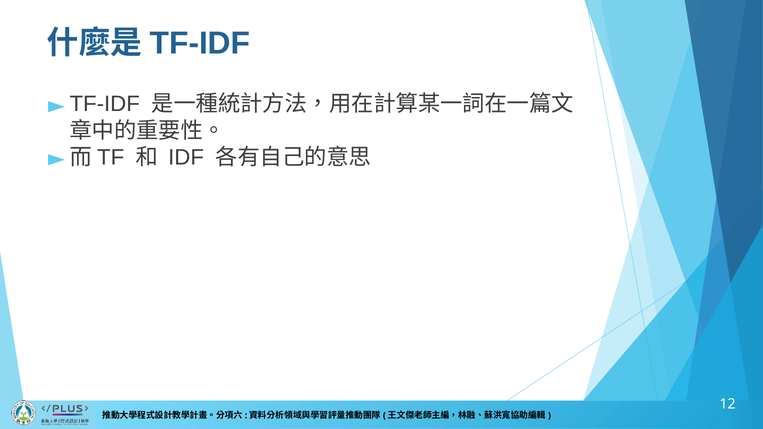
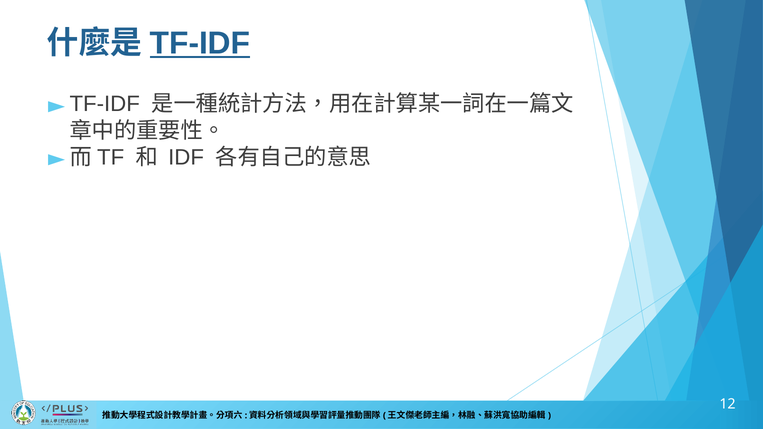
TF-IDF underline: none -> present (200, 43)
